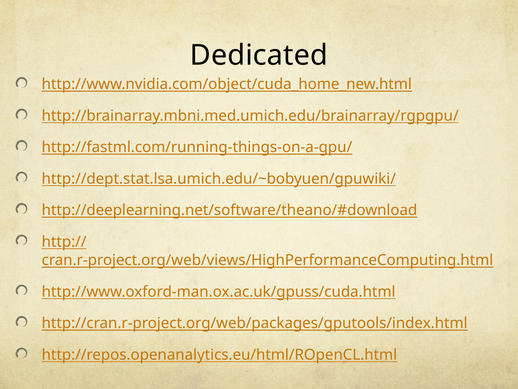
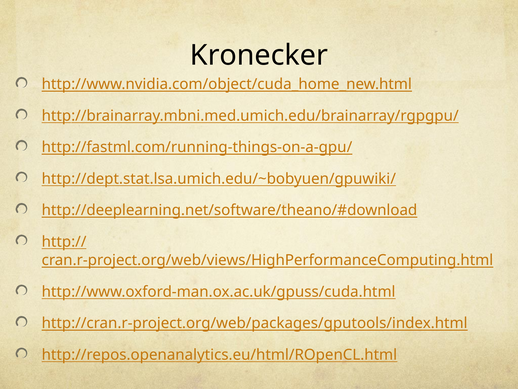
Dedicated: Dedicated -> Kronecker (259, 55)
